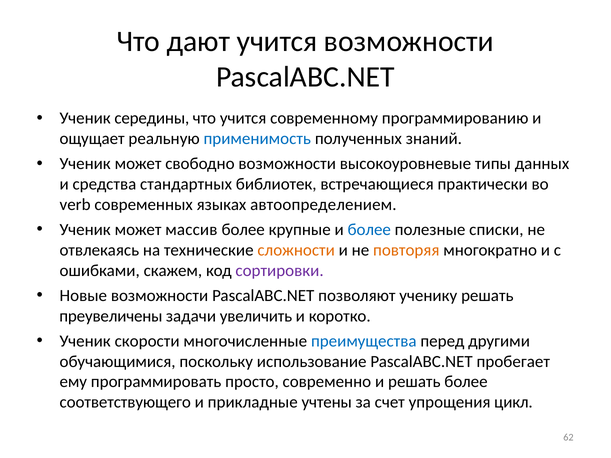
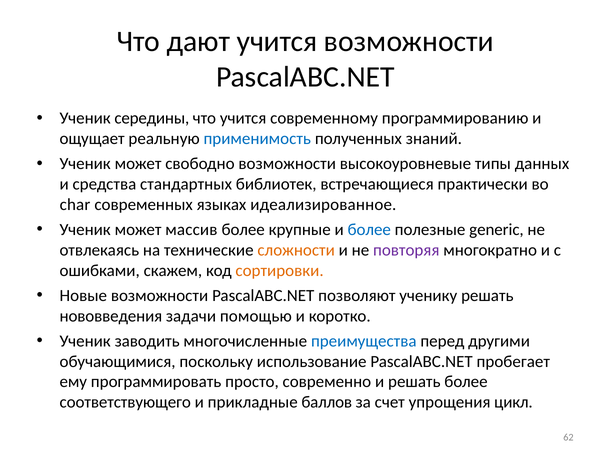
verb: verb -> char (75, 205)
автоопределением: автоопределением -> идеализированное (323, 205)
списки: списки -> generic (496, 230)
повторяя colour: orange -> purple (406, 250)
сортировки colour: purple -> orange (280, 271)
преувеличены: преувеличены -> нововведения (111, 316)
увеличить: увеличить -> помощью (256, 316)
скорости: скорости -> заводить (147, 341)
учтены: учтены -> баллов (327, 402)
